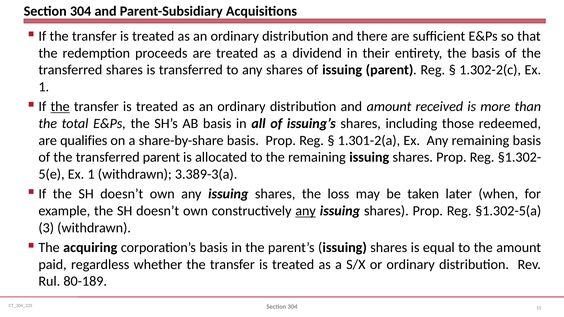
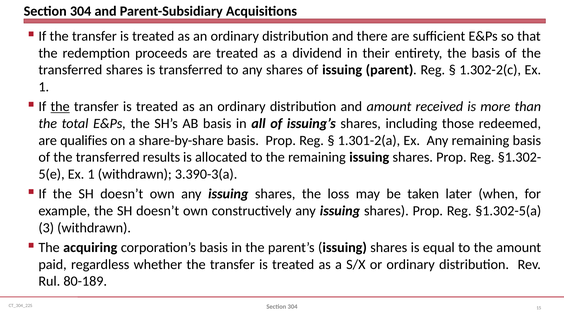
transferred parent: parent -> results (161, 157)
3.389-3(a: 3.389-3(a -> 3.390-3(a (206, 174)
any underline: present -> none (306, 211)
